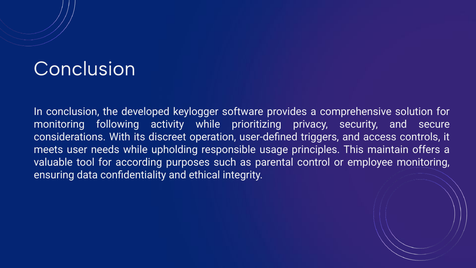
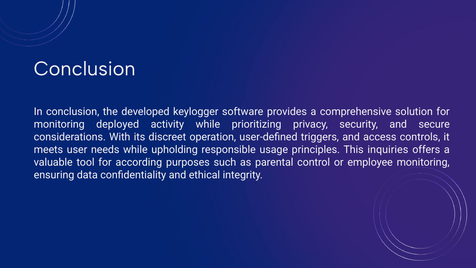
following: following -> deployed (118, 124)
maintain: maintain -> inquiries (388, 150)
